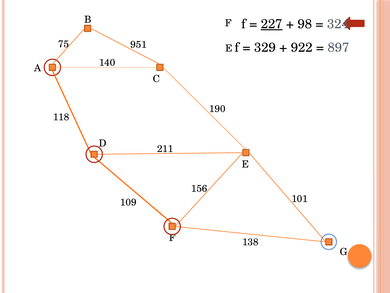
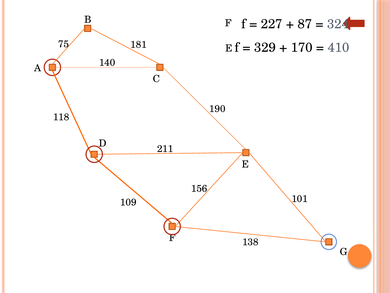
227 underline: present -> none (272, 24)
98: 98 -> 87 (305, 24)
951: 951 -> 181 (139, 45)
922: 922 -> 170 (302, 48)
897: 897 -> 410 (338, 48)
